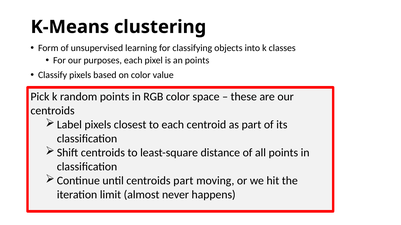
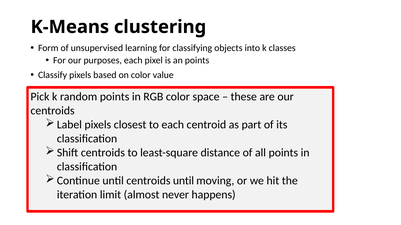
centroids part: part -> until (183, 181)
